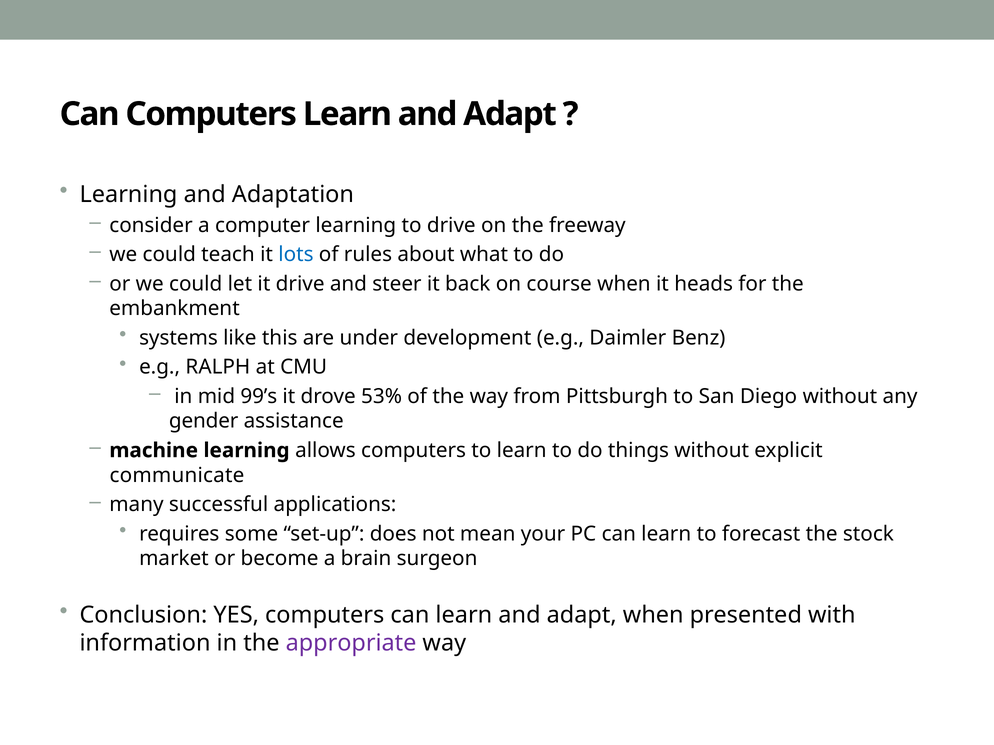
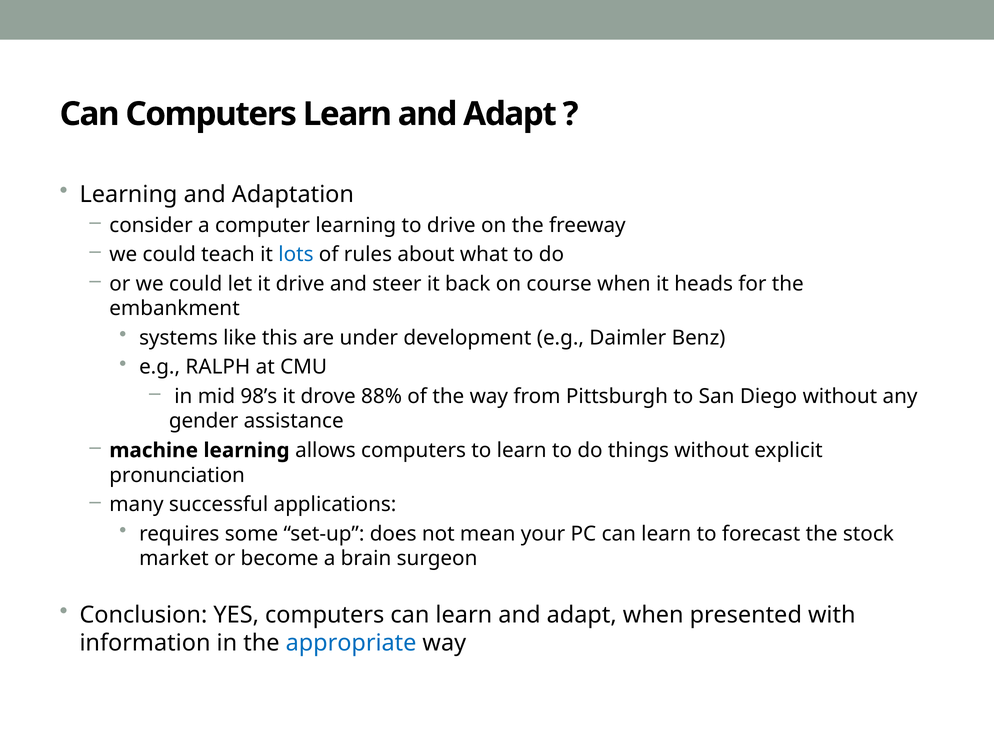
99’s: 99’s -> 98’s (259, 397)
53%: 53% -> 88% (382, 397)
communicate: communicate -> pronunciation (177, 476)
appropriate colour: purple -> blue (351, 644)
